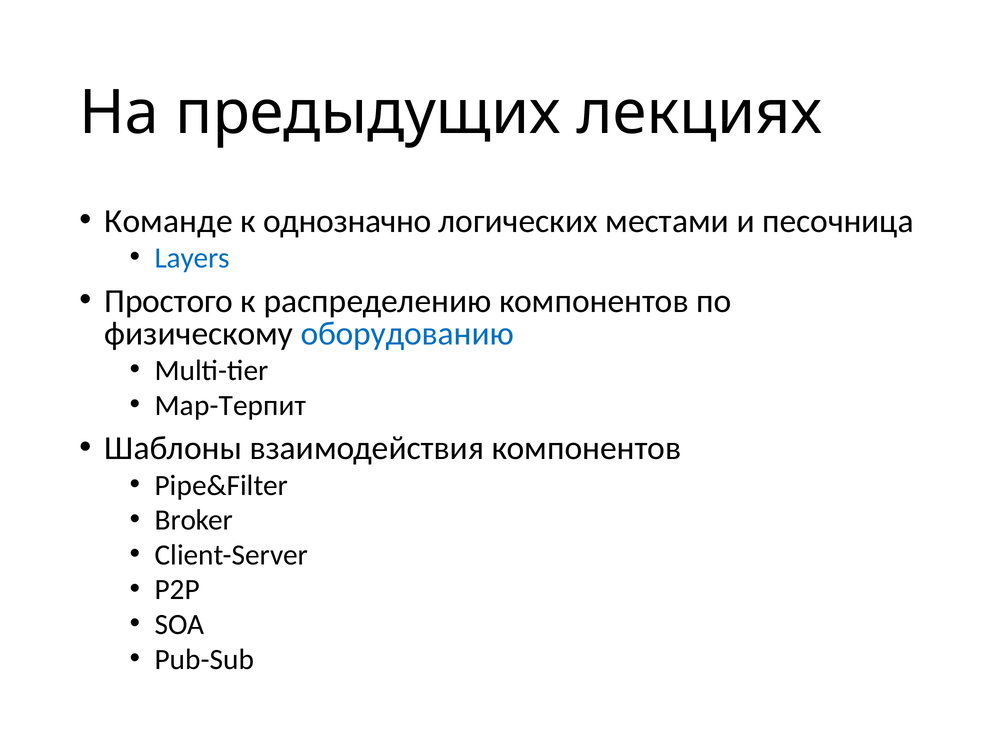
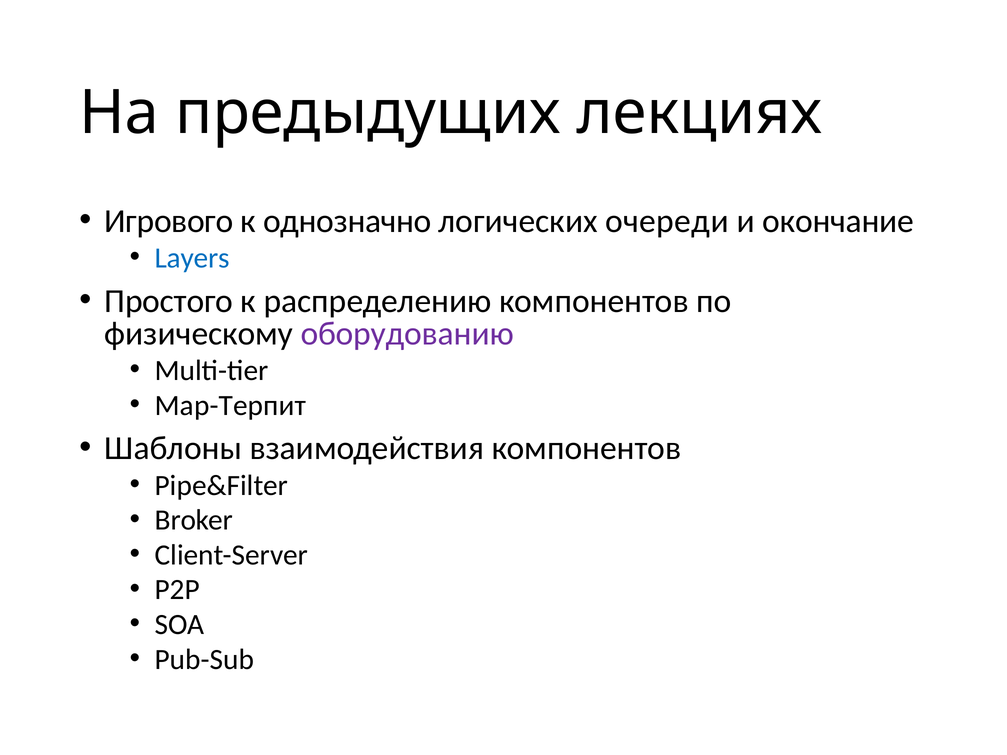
Команде: Команде -> Игрового (169, 221)
местами: местами -> очереди (667, 221)
песочница: песочница -> окончание (838, 221)
оборудованию colour: blue -> purple (407, 334)
